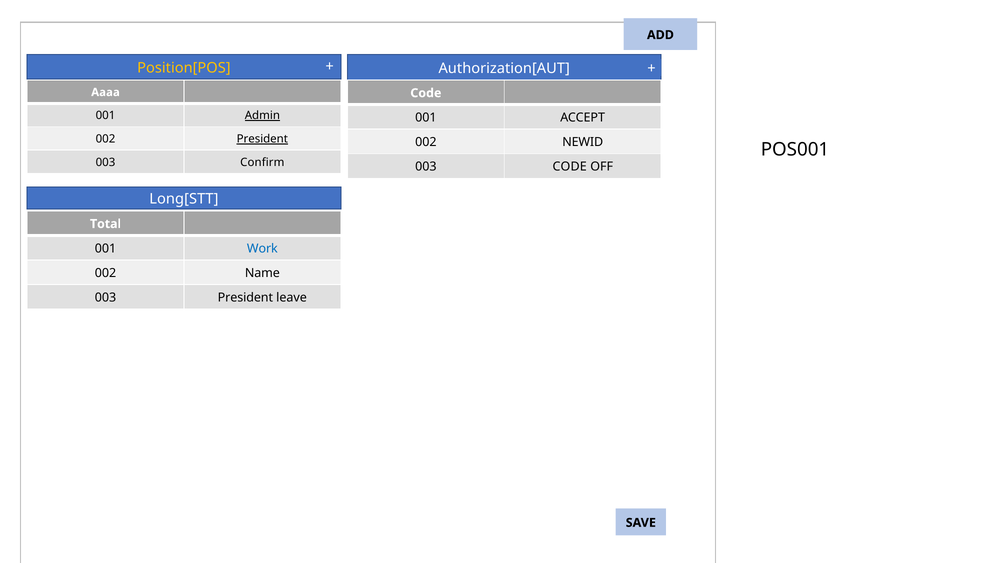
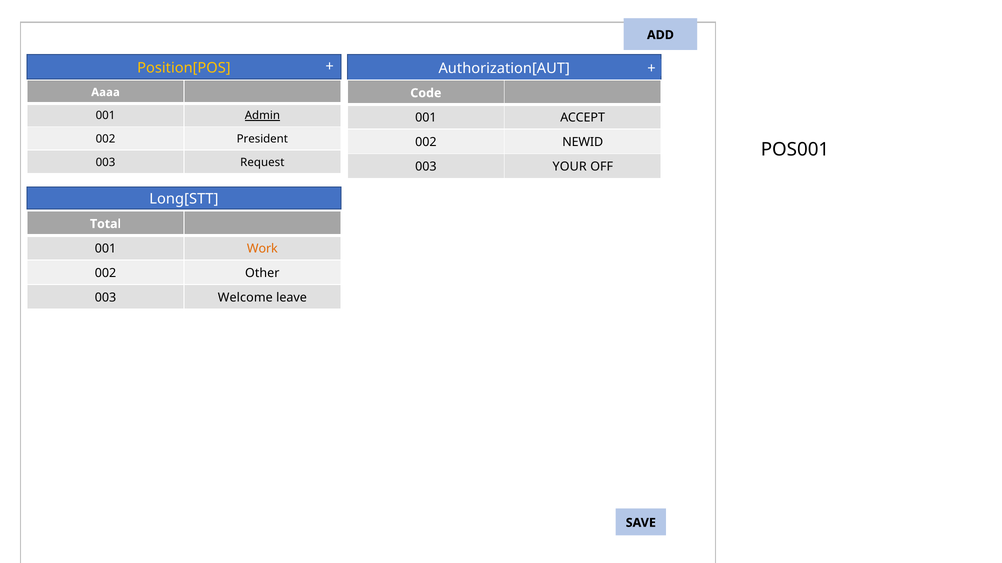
President underline: present -> none (262, 139)
Confirm: Confirm -> Request (262, 163)
003 CODE: CODE -> YOUR (570, 167)
Work colour: blue -> orange (262, 249)
Name: Name -> Other (262, 273)
003 President: President -> Welcome (245, 298)
